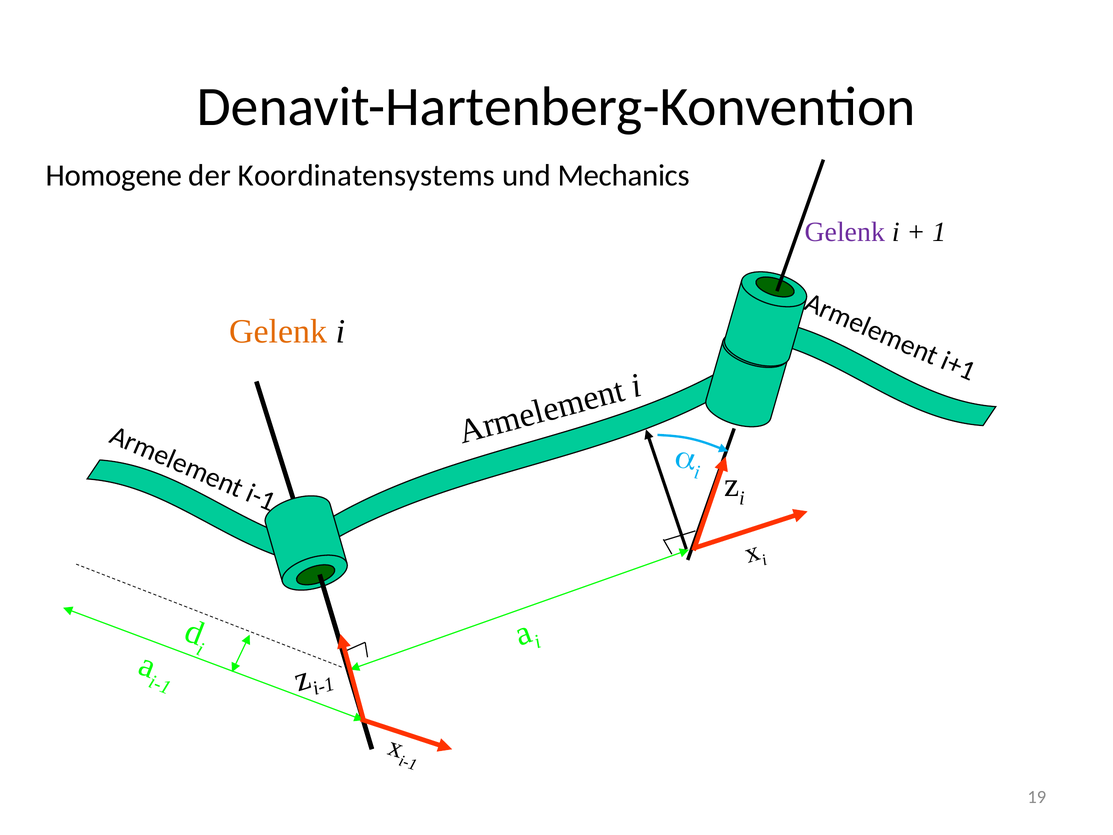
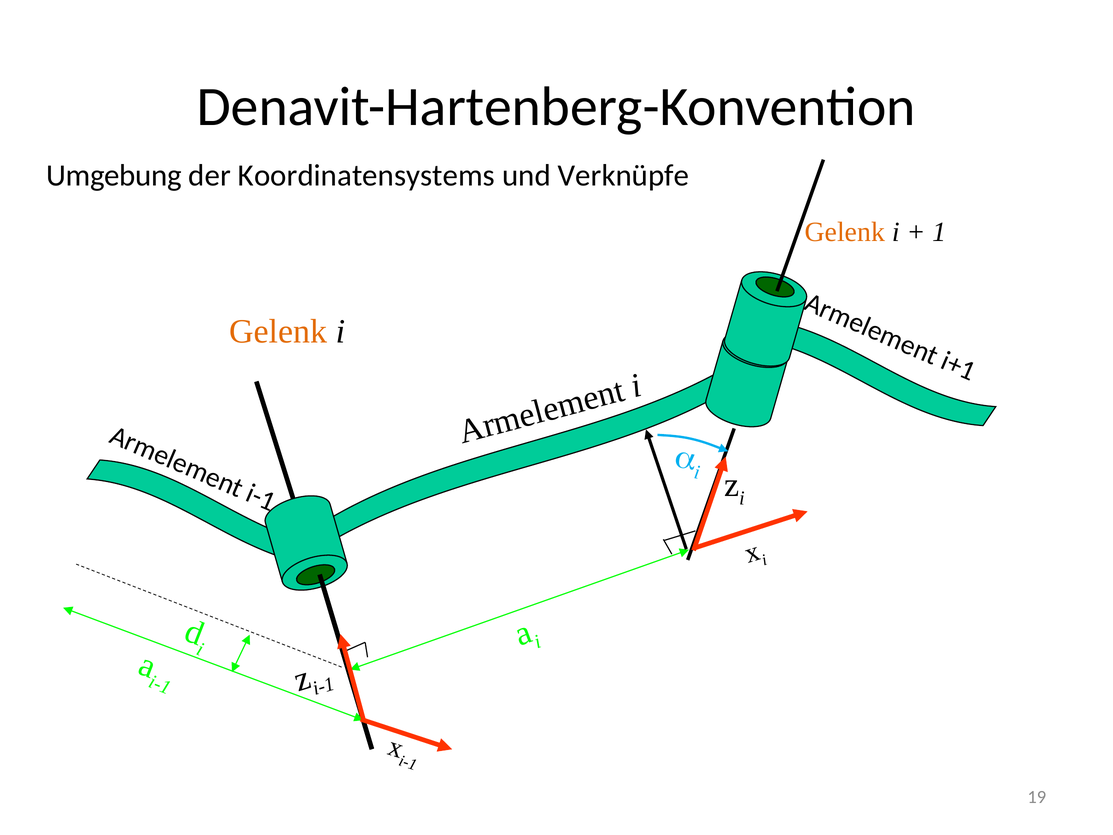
Homogene: Homogene -> Umgebung (114, 175)
Mechanics: Mechanics -> Verknüpfe (624, 175)
Gelenk colour: purple -> orange (845, 232)
